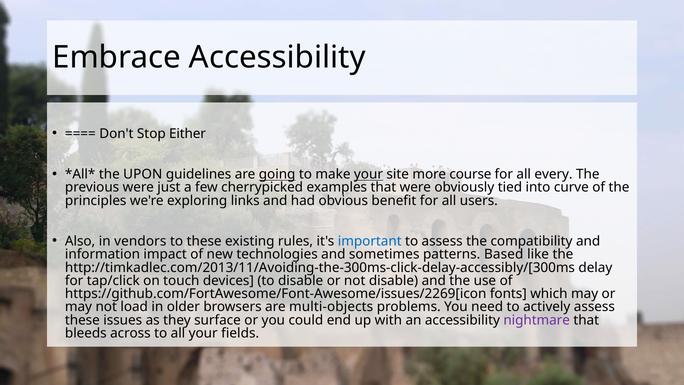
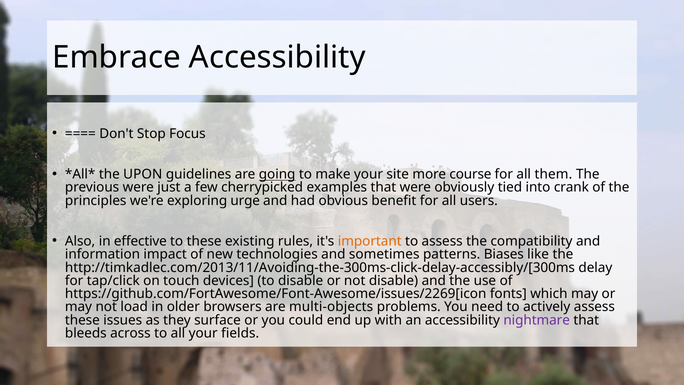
Either: Either -> Focus (187, 134)
your underline: present -> none (368, 174)
every: every -> them (553, 174)
curve: curve -> crank (571, 187)
links: links -> urge (245, 201)
vendors: vendors -> effective (140, 241)
important colour: blue -> orange (370, 241)
Based: Based -> Biases (504, 254)
